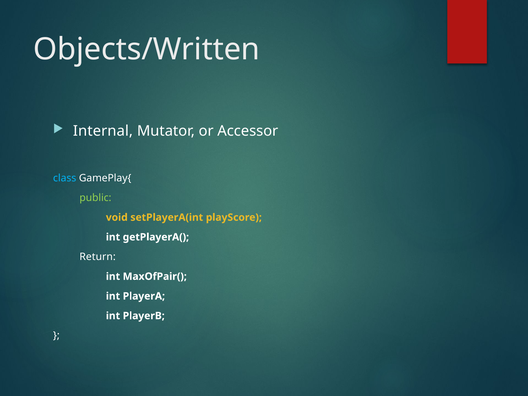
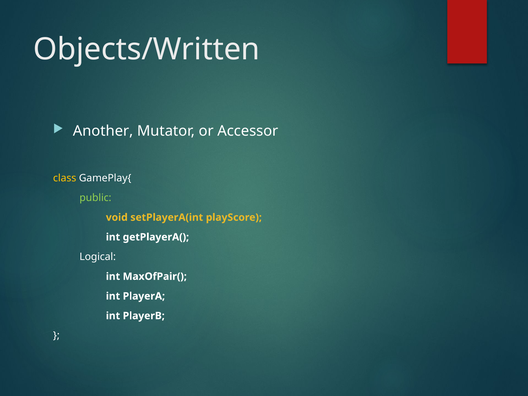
Internal: Internal -> Another (103, 131)
class colour: light blue -> yellow (65, 178)
Return: Return -> Logical (98, 257)
